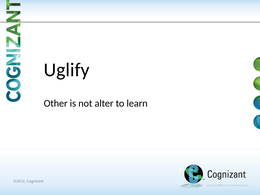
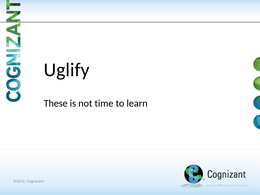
Other: Other -> These (56, 103)
alter: alter -> time (104, 103)
